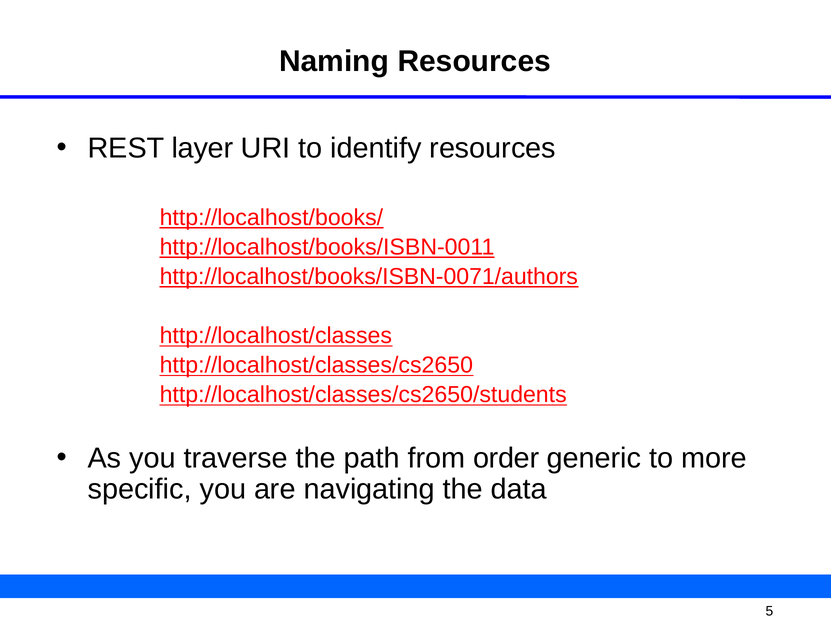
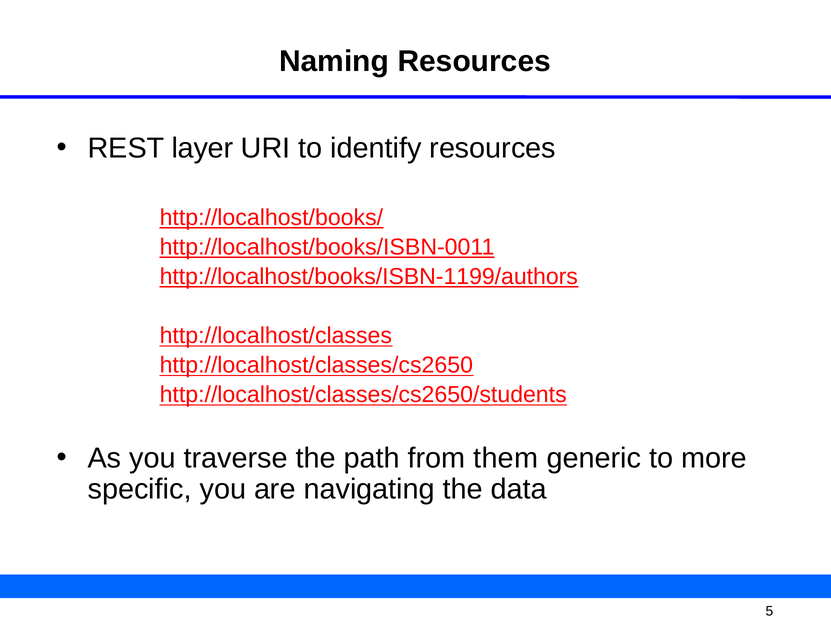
http://localhost/books/ISBN-0071/authors: http://localhost/books/ISBN-0071/authors -> http://localhost/books/ISBN-1199/authors (369, 277)
order: order -> them (506, 458)
